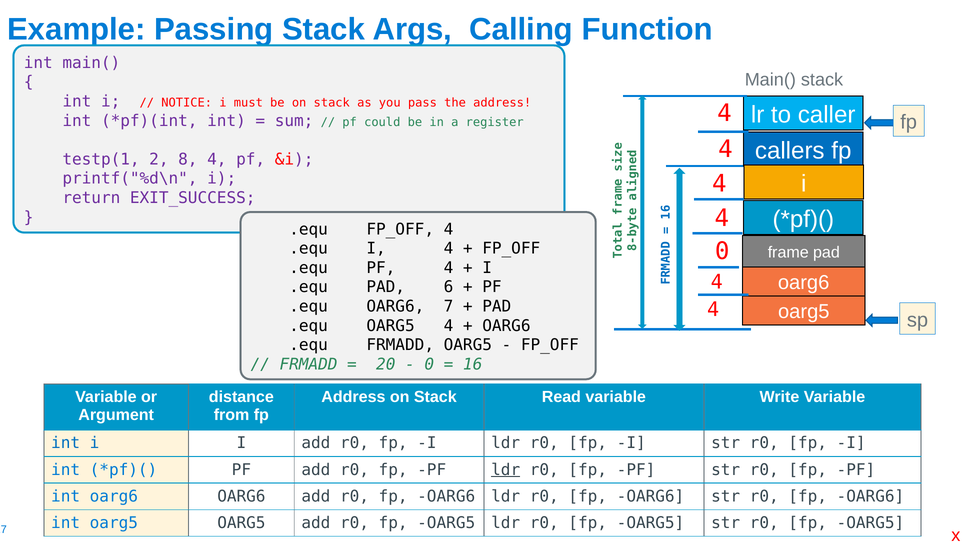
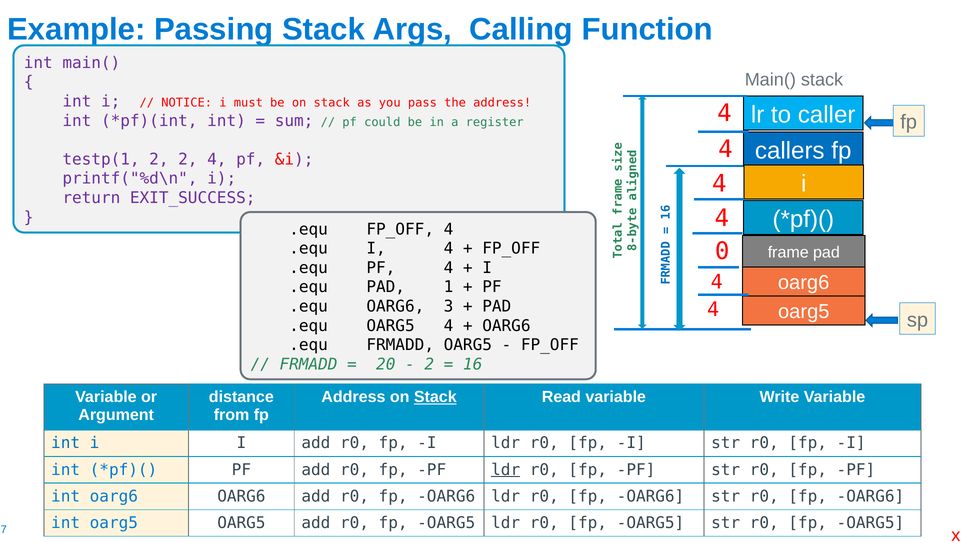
2 8: 8 -> 2 (188, 159)
PAD 6: 6 -> 1 (449, 287)
7: 7 -> 3 (449, 306)
0: 0 -> 2 (429, 364)
Stack underline: none -> present (435, 397)
